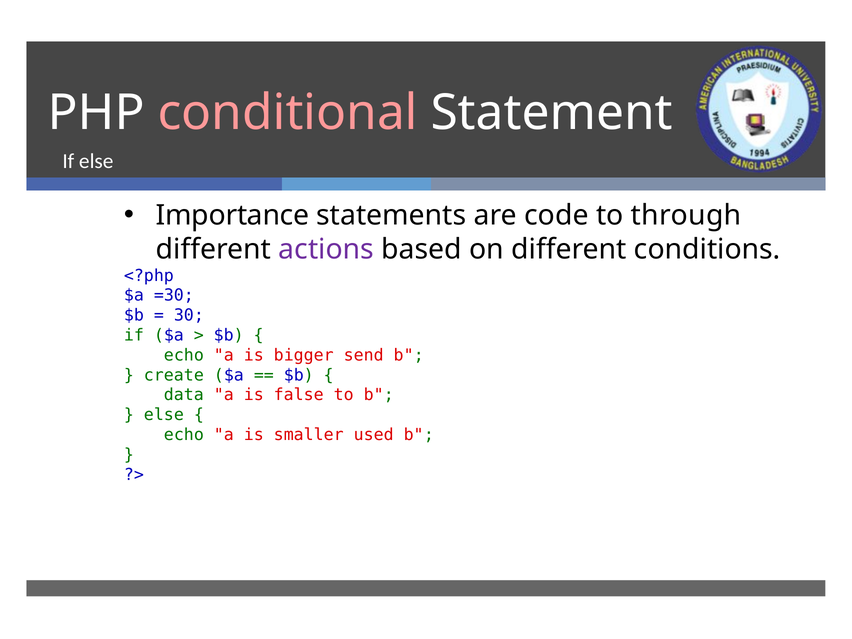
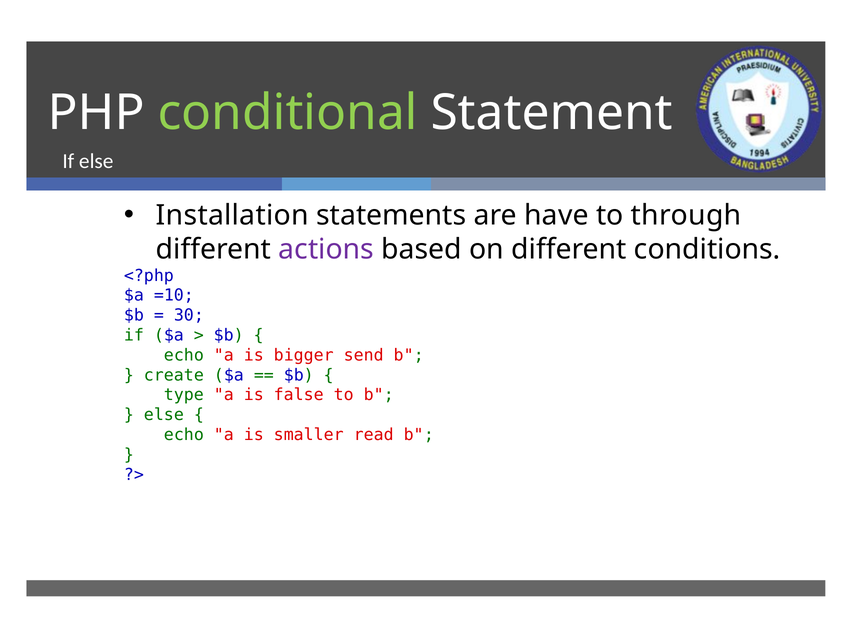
conditional colour: pink -> light green (288, 113)
Importance: Importance -> Installation (232, 215)
code: code -> have (556, 215)
=30: =30 -> =10 (174, 296)
data: data -> type (184, 395)
used: used -> read (374, 435)
